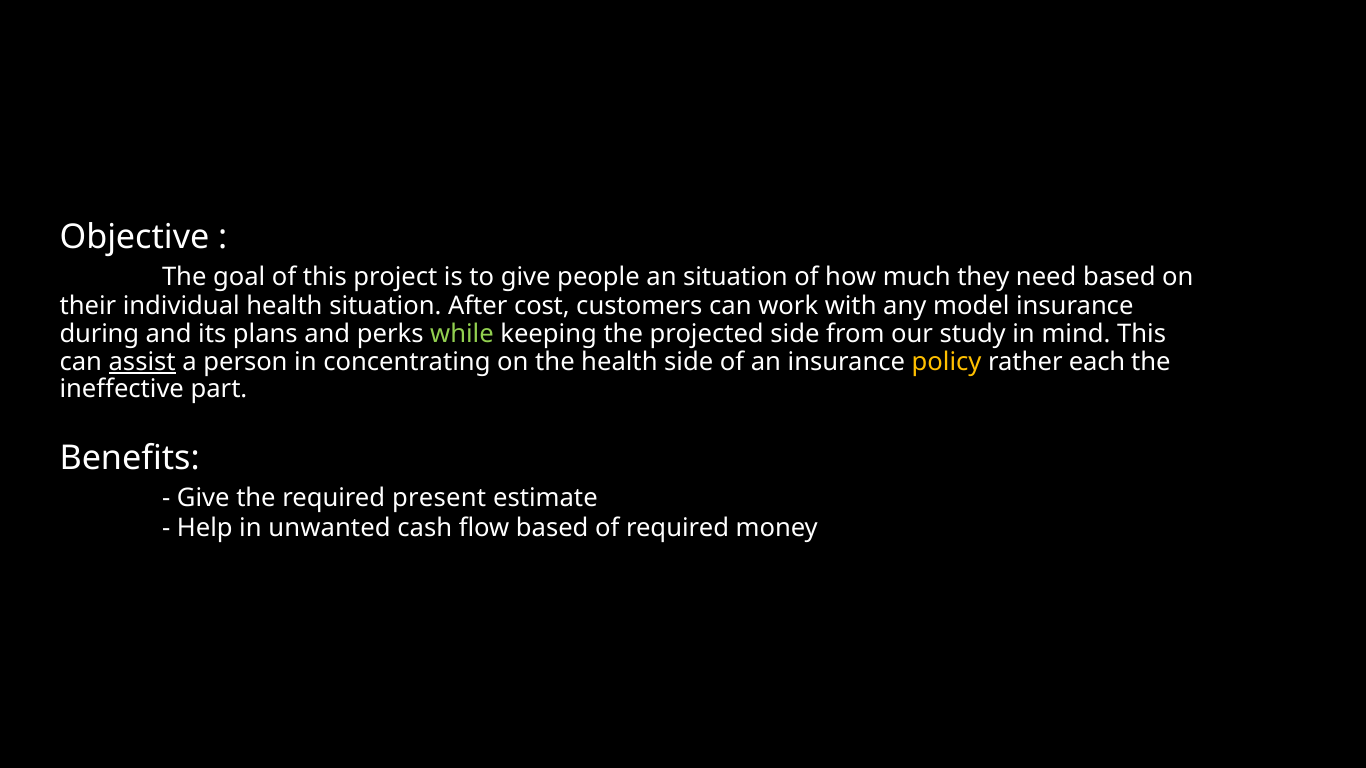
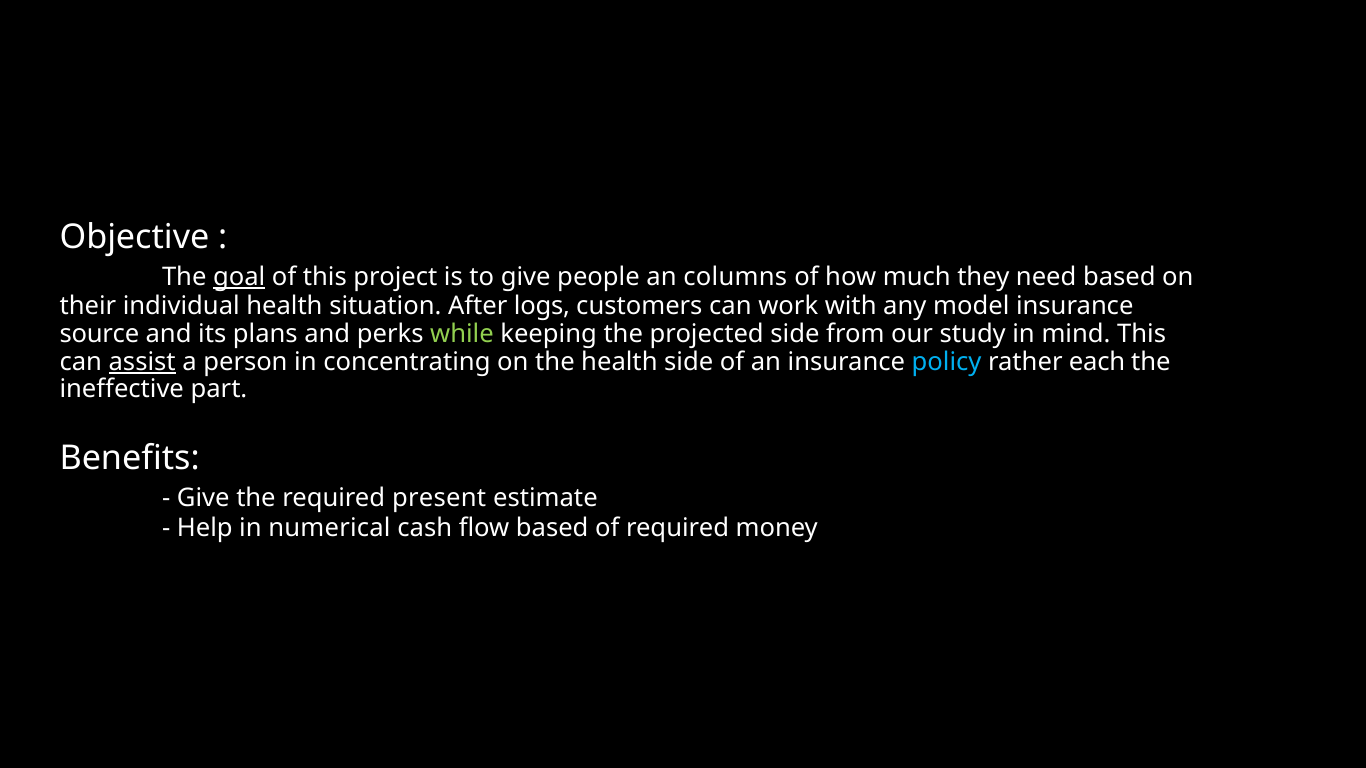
goal underline: none -> present (239, 277)
an situation: situation -> columns (735, 277)
cost: cost -> logs (542, 307)
during: during -> source (99, 334)
policy colour: yellow -> light blue (947, 362)
unwanted: unwanted -> numerical (329, 528)
